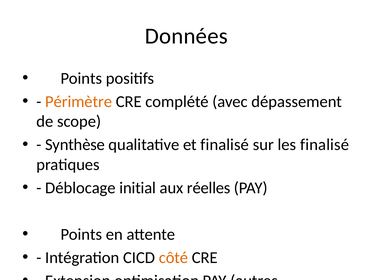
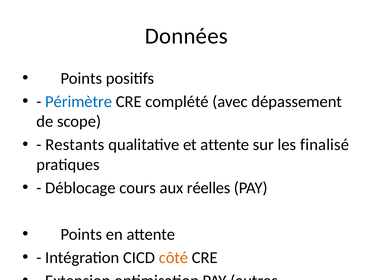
Périmètre colour: orange -> blue (79, 101)
Synthèse: Synthèse -> Restants (75, 145)
et finalisé: finalisé -> attente (225, 145)
initial: initial -> cours (138, 188)
